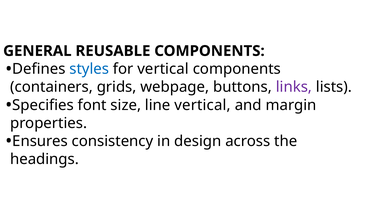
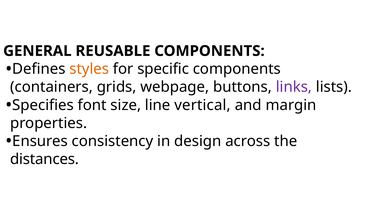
styles colour: blue -> orange (89, 69)
for vertical: vertical -> specific (163, 69)
headings: headings -> distances (45, 159)
